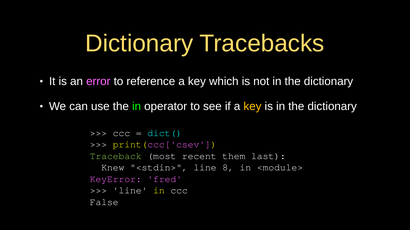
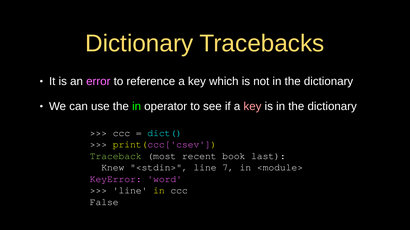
key colour: yellow -> pink (252, 107)
them: them -> book (234, 156)
8: 8 -> 7 (228, 168)
fred: fred -> word (165, 179)
